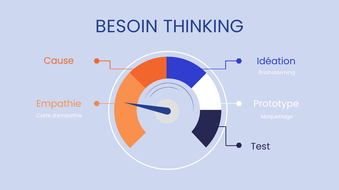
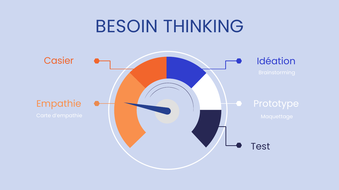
Cause: Cause -> Casier (59, 61)
